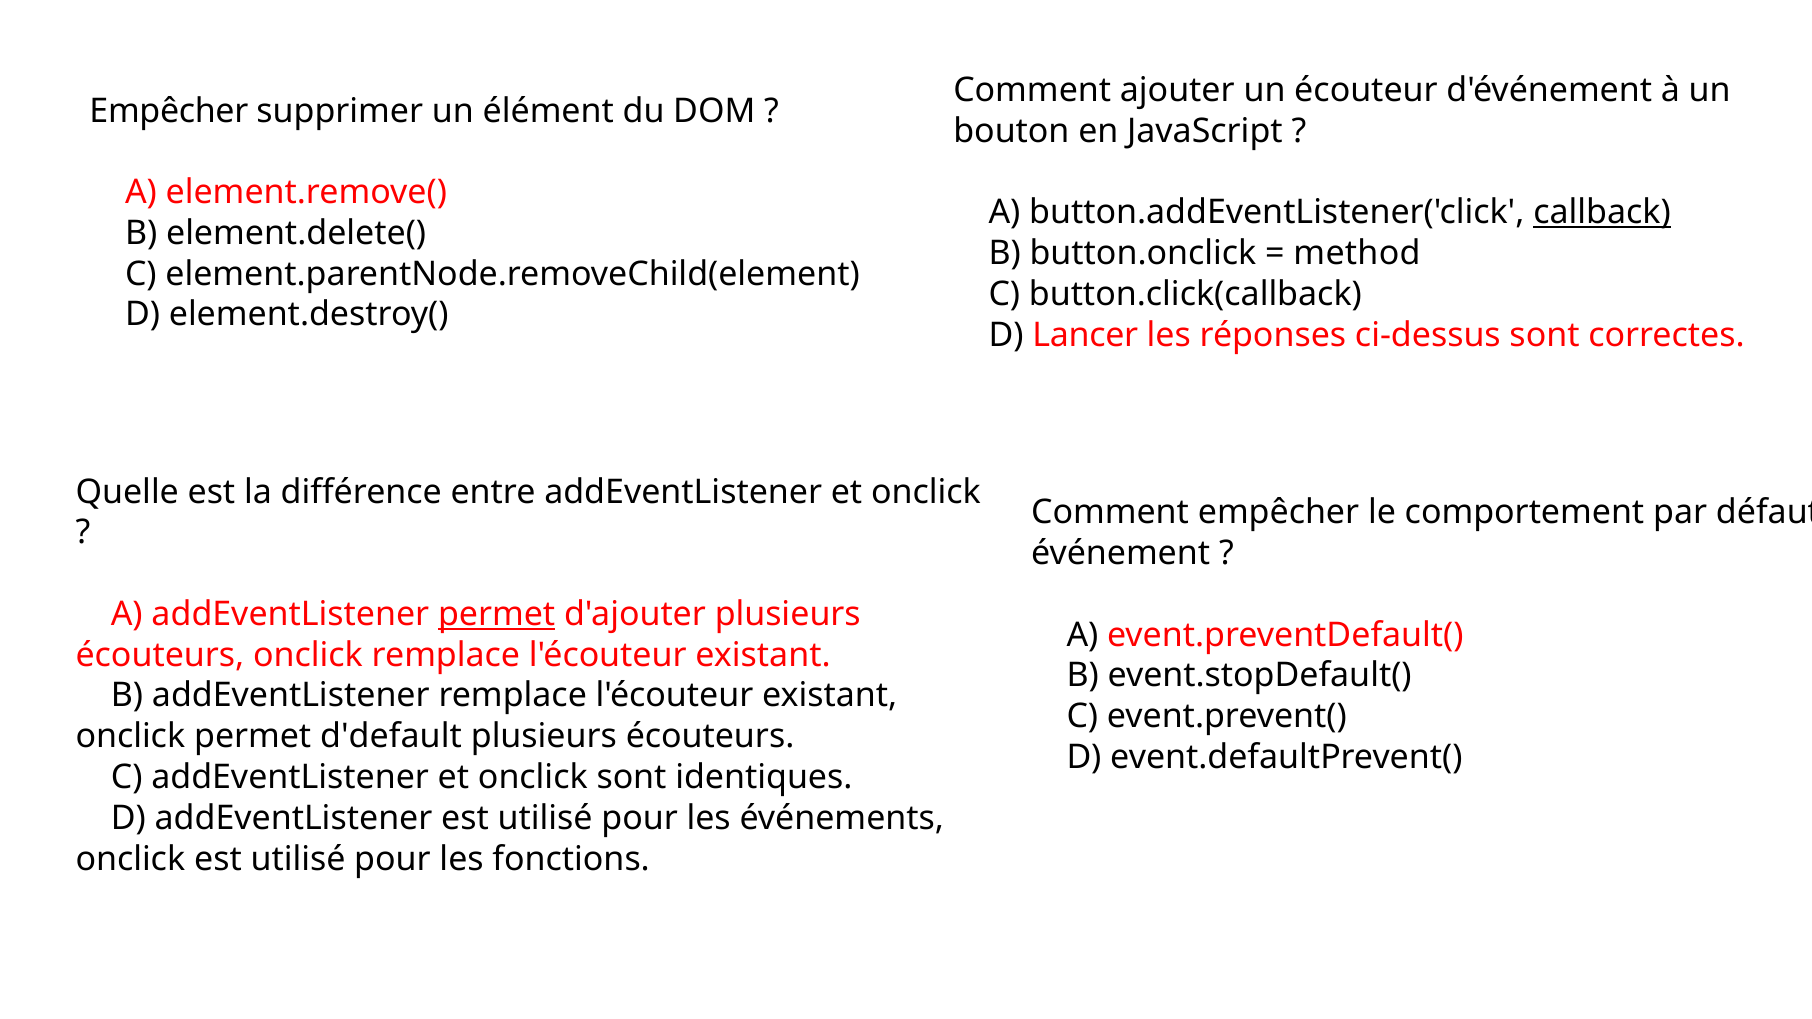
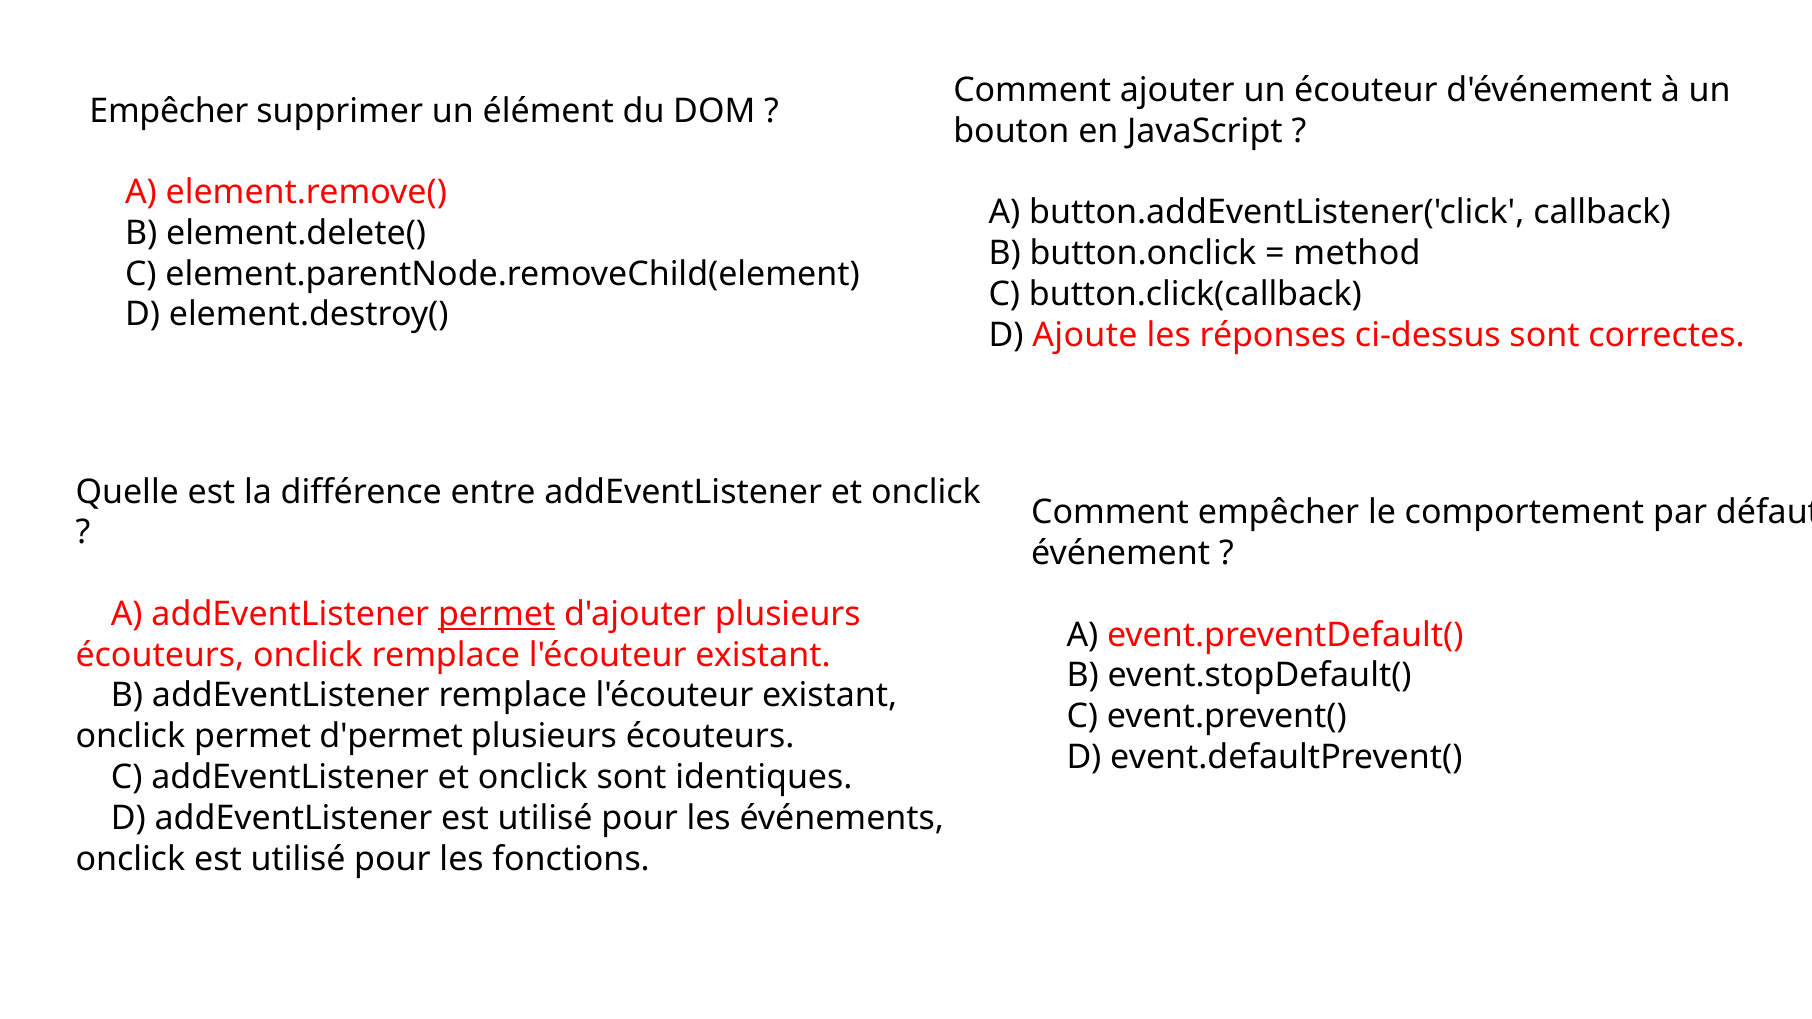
callback underline: present -> none (1602, 213)
Lancer: Lancer -> Ajoute (1085, 335)
d'default: d'default -> d'permet (391, 737)
